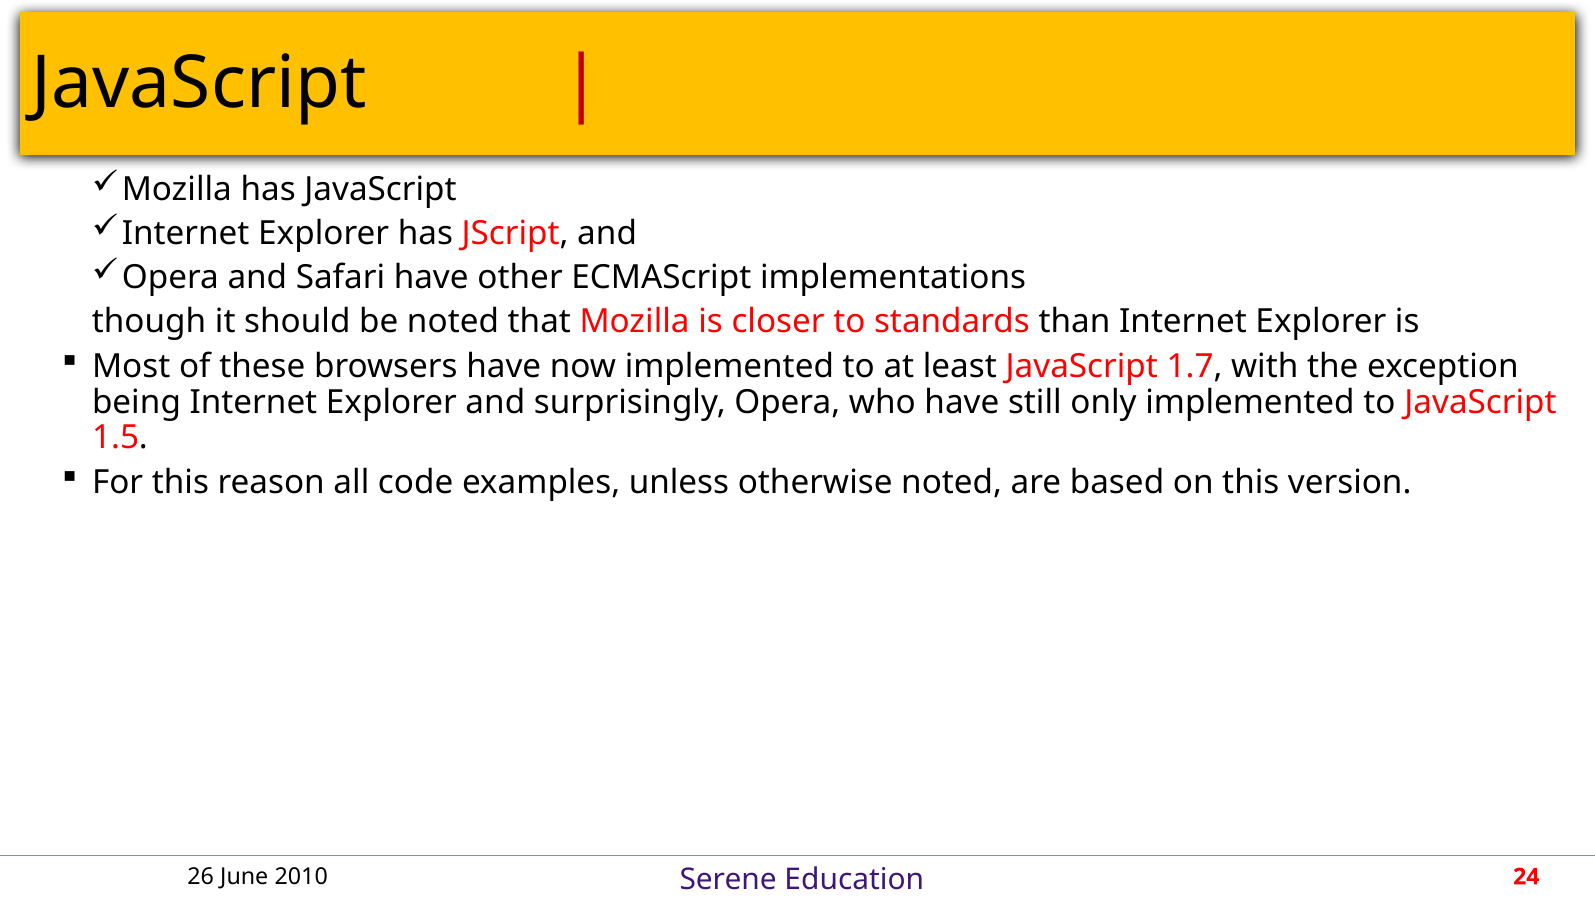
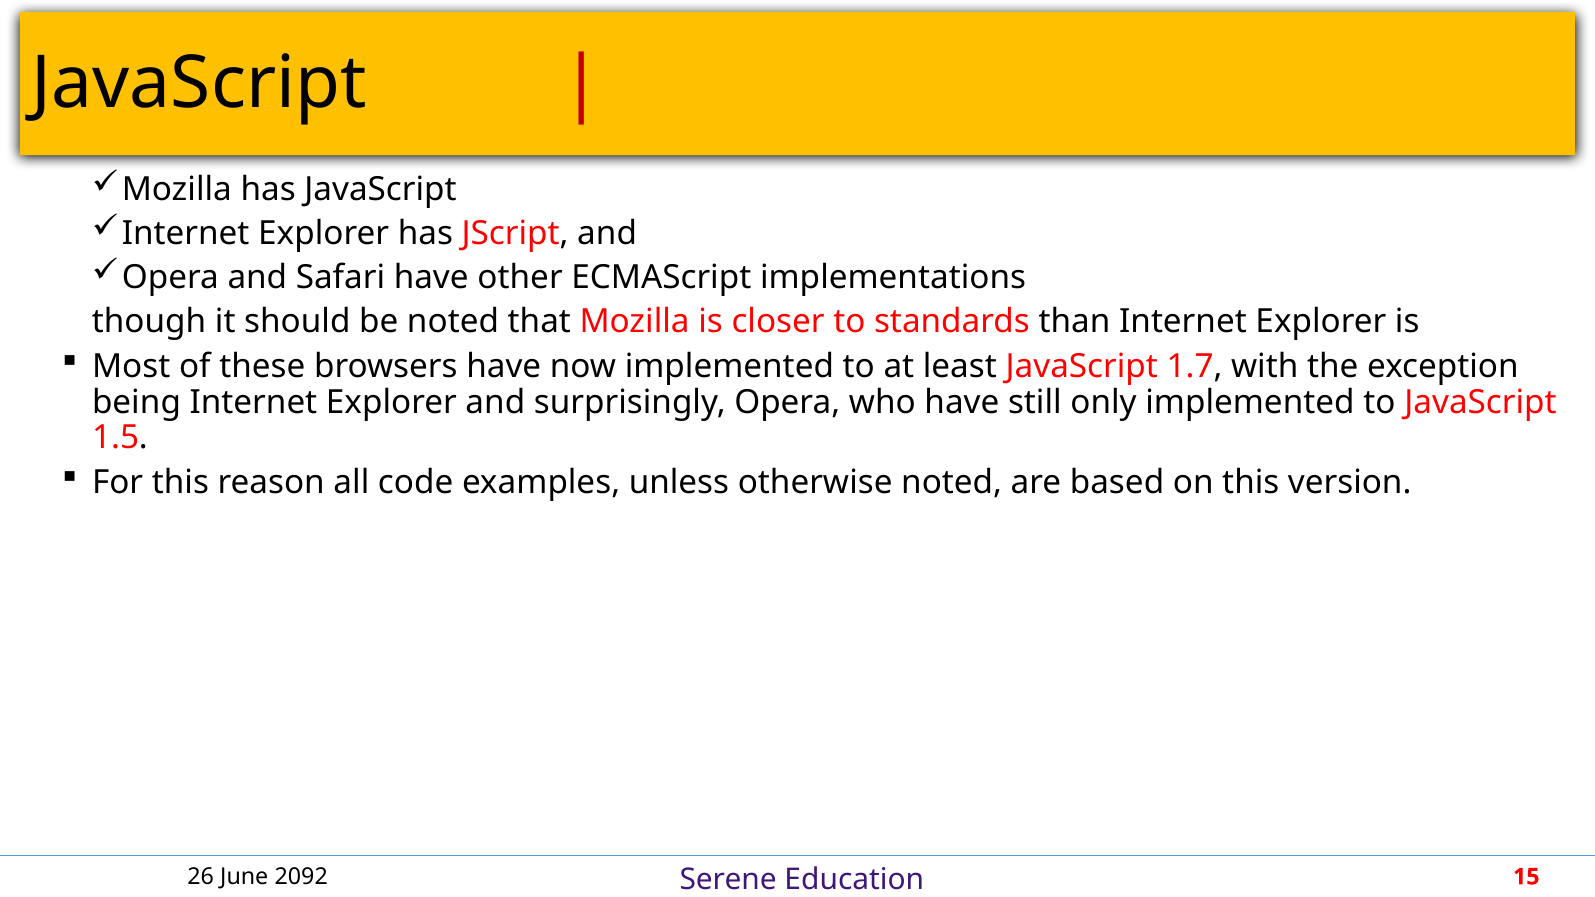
2010: 2010 -> 2092 (301, 877)
24: 24 -> 15 (1526, 877)
